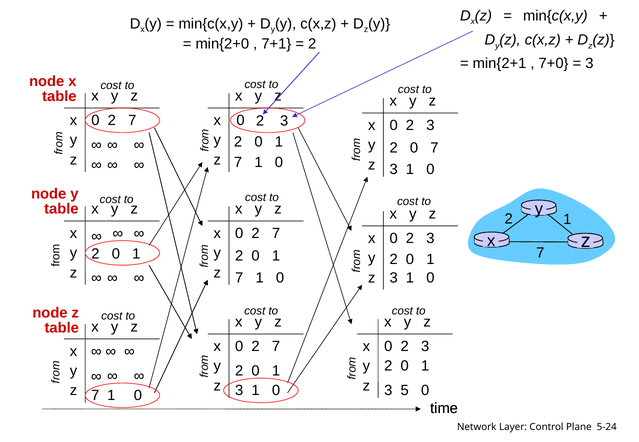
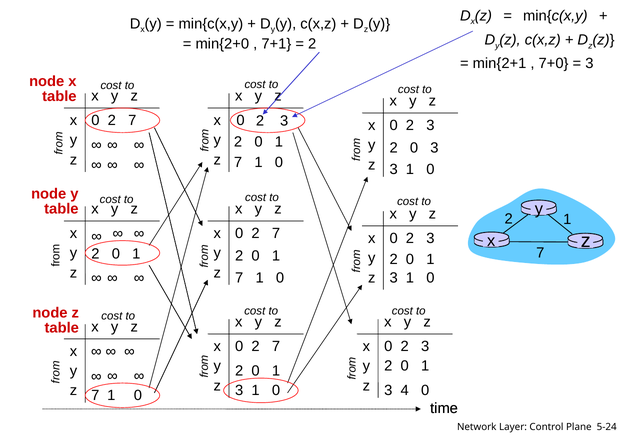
0 7: 7 -> 3 (434, 148)
5: 5 -> 4 (405, 391)
